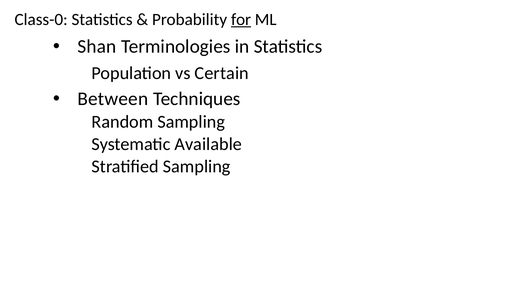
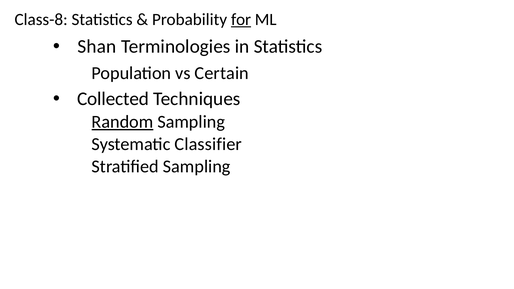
Class-0: Class-0 -> Class-8 (41, 20)
Between: Between -> Collected (113, 99)
Random underline: none -> present (122, 122)
Available: Available -> Classifier (208, 144)
